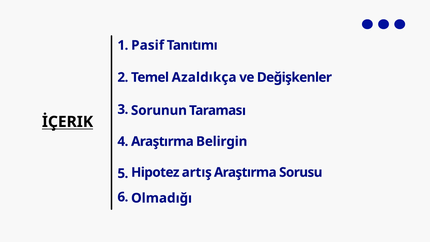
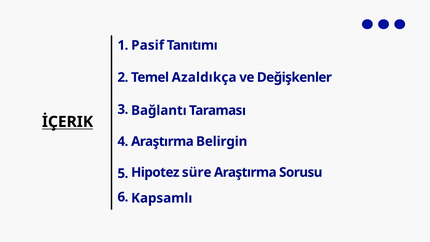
Sorunun: Sorunun -> Bağlantı (159, 110)
artış: artış -> süre (197, 172)
Olmadığı: Olmadığı -> Kapsamlı (162, 198)
